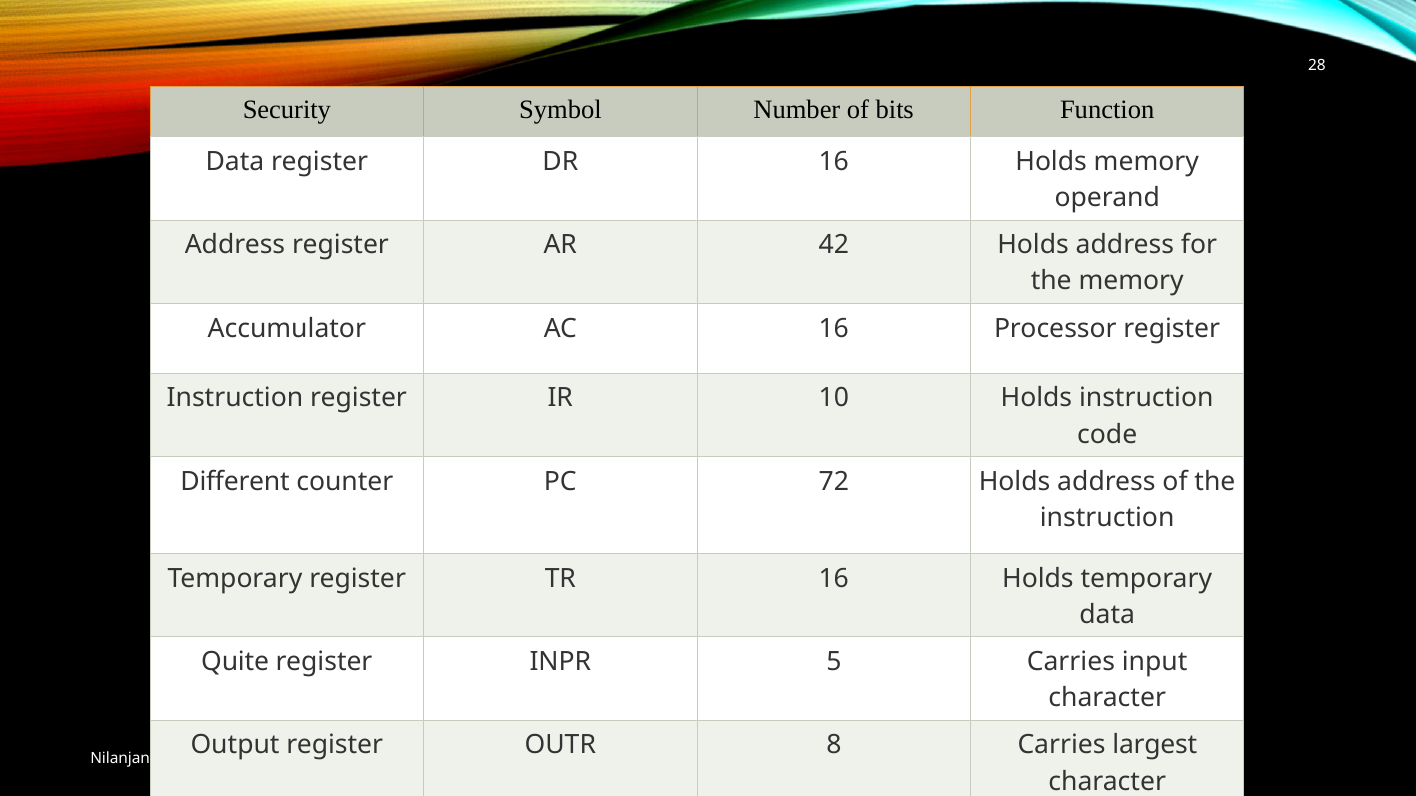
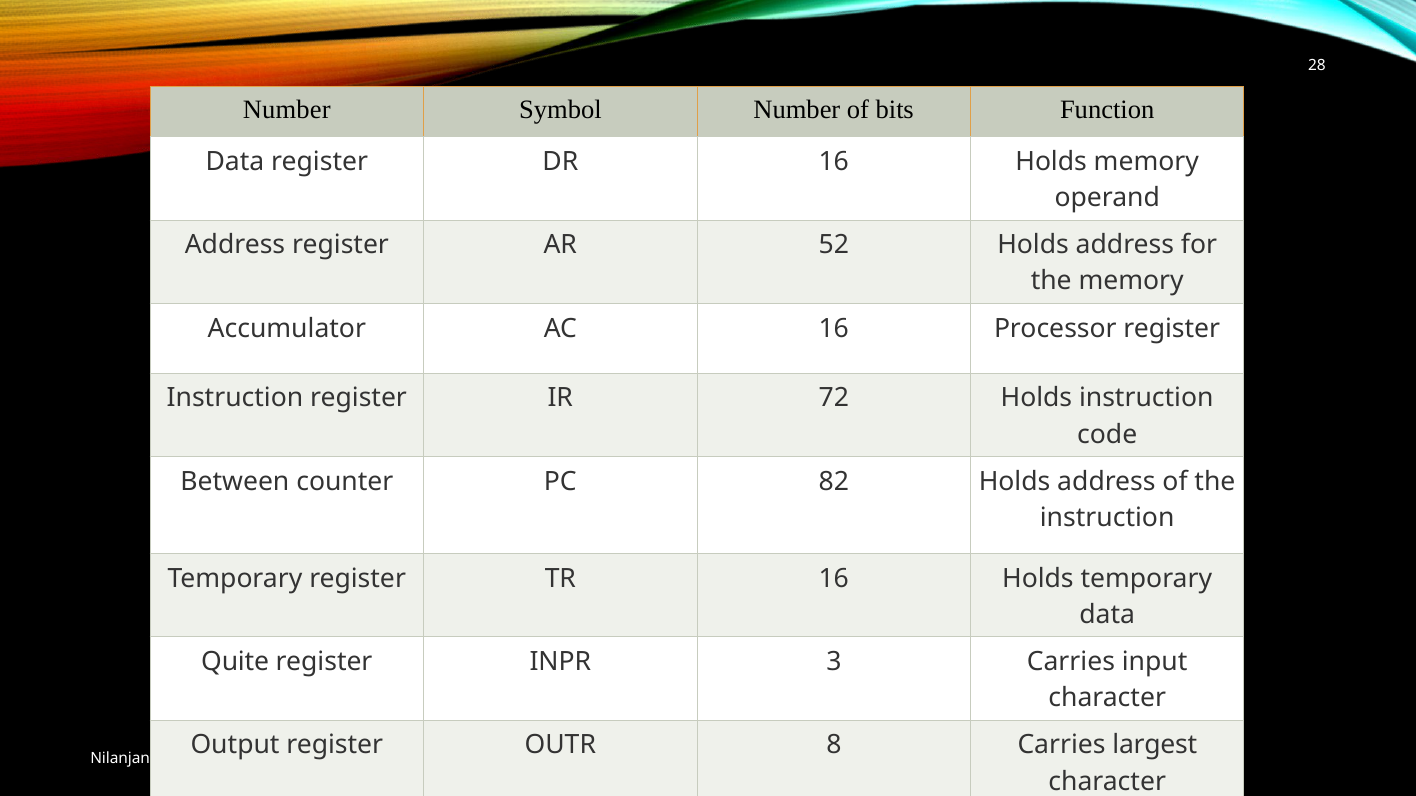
Security: Security -> Number (287, 110)
42: 42 -> 52 (834, 245)
10: 10 -> 72 (834, 398)
Different: Different -> Between (235, 482)
72: 72 -> 82 (834, 482)
5: 5 -> 3 (834, 662)
